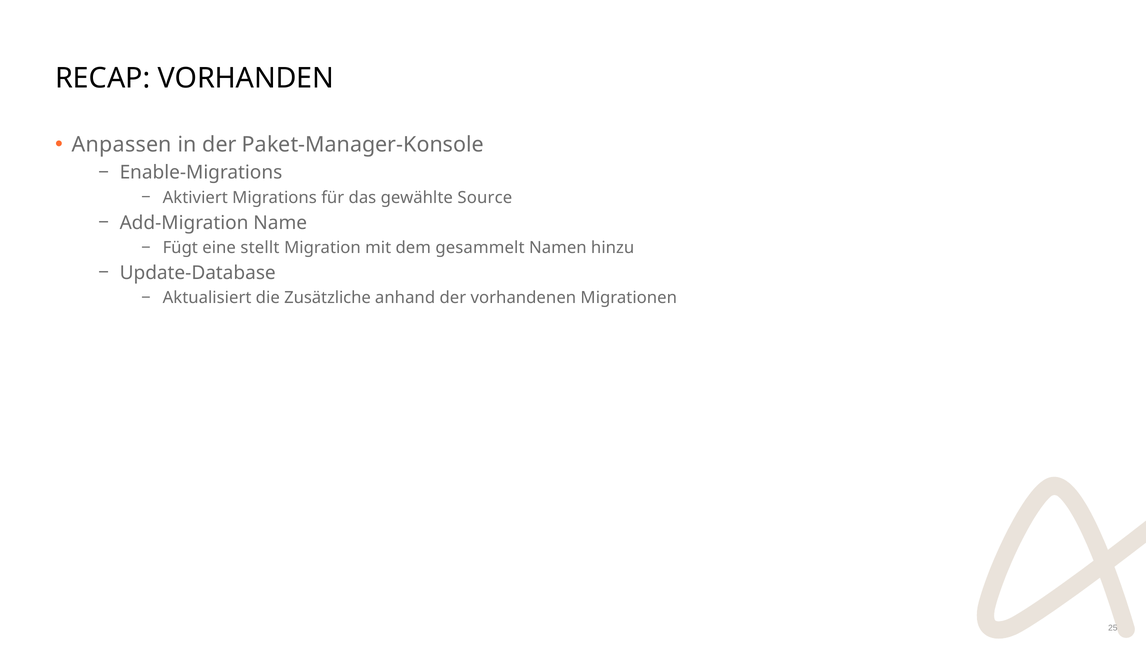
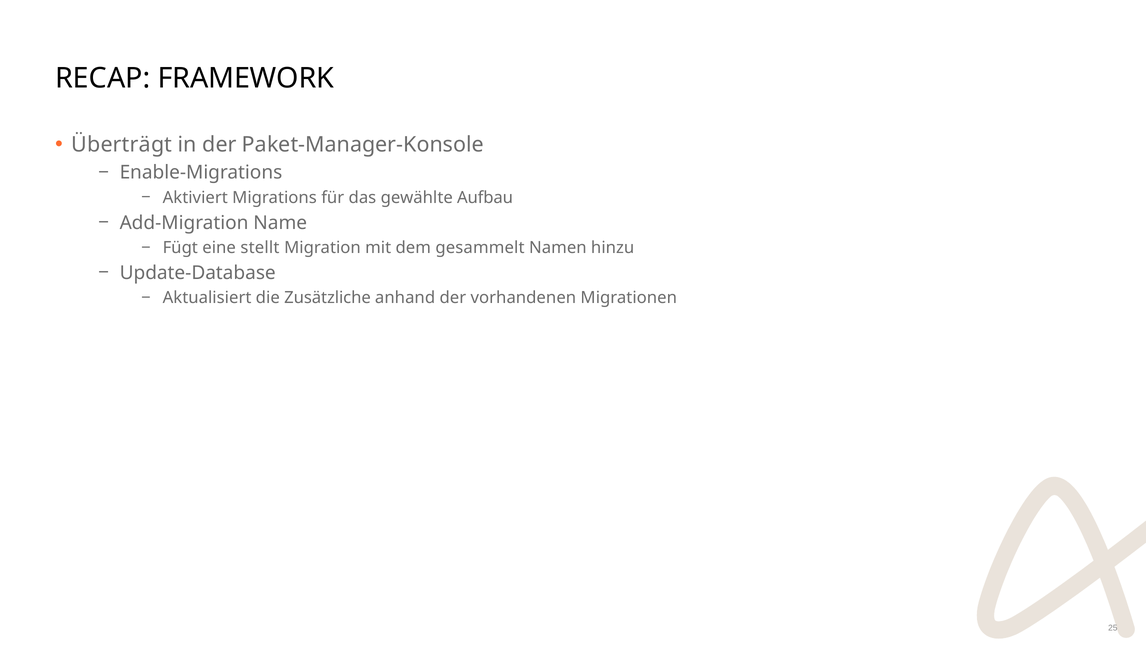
VORHANDEN: VORHANDEN -> FRAMEWORK (246, 78)
Anpassen: Anpassen -> Überträgt (122, 145)
Source: Source -> Aufbau (485, 198)
